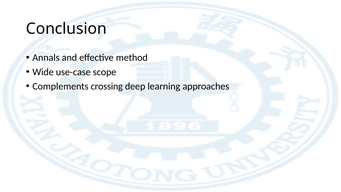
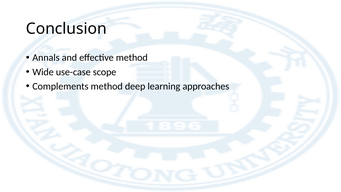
Complements crossing: crossing -> method (107, 86)
